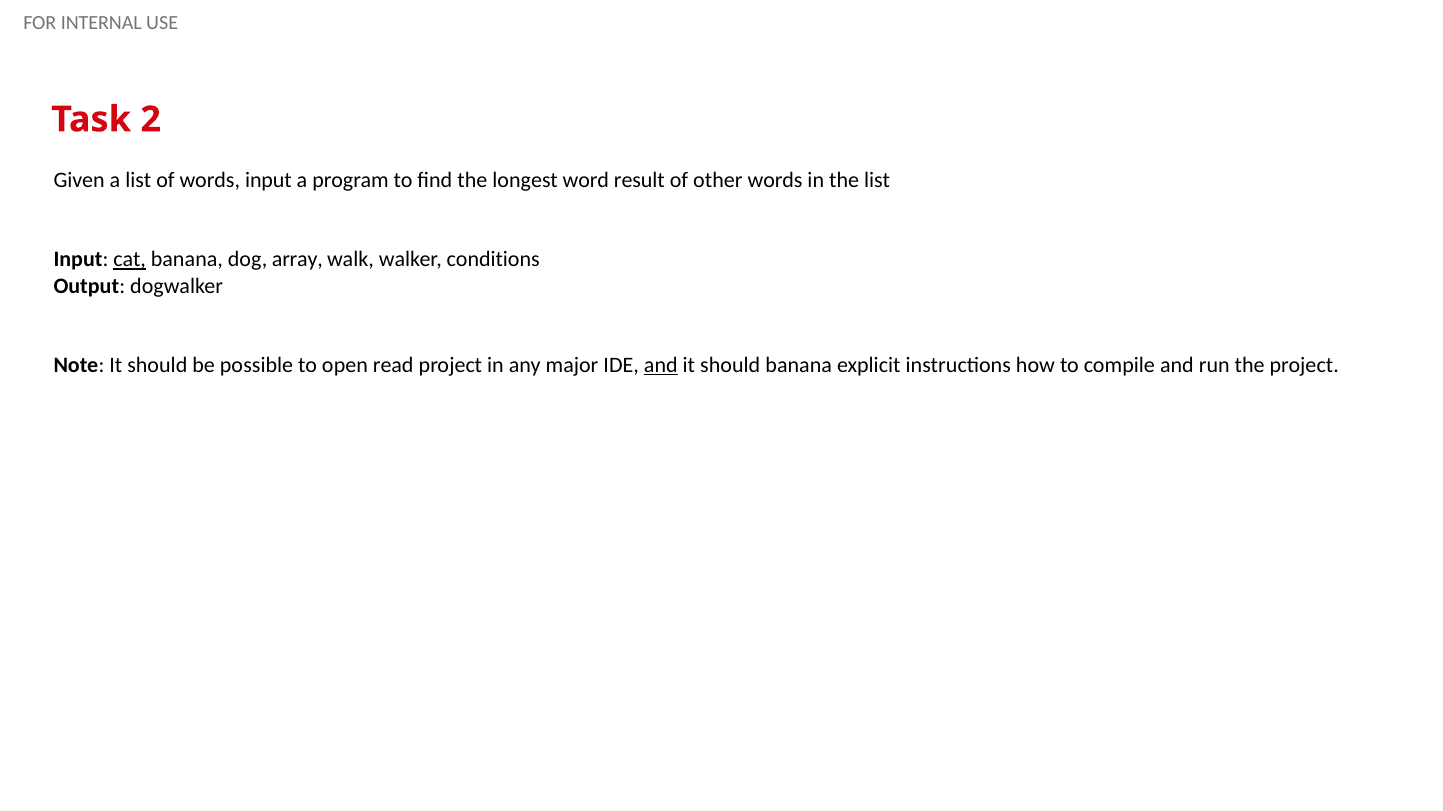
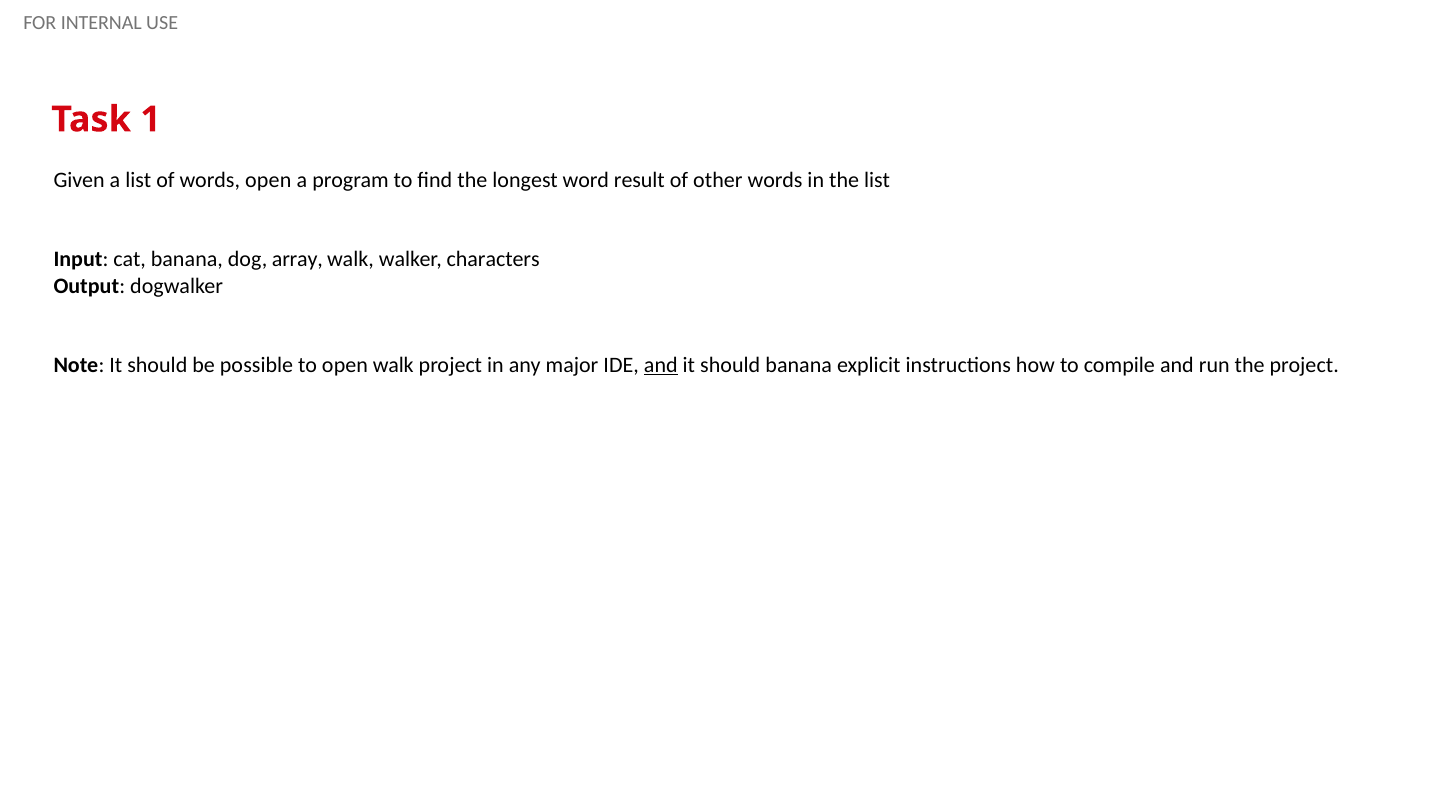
2: 2 -> 1 (151, 120)
words input: input -> open (268, 180)
cat underline: present -> none (130, 260)
conditions: conditions -> characters (493, 260)
open read: read -> walk (393, 366)
